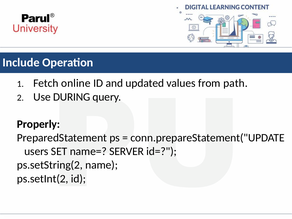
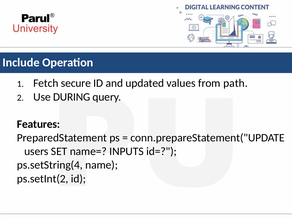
online: online -> secure (76, 83)
Properly: Properly -> Features (39, 124)
SERVER: SERVER -> INPUTS (127, 151)
ps.setString(2: ps.setString(2 -> ps.setString(4 (50, 165)
